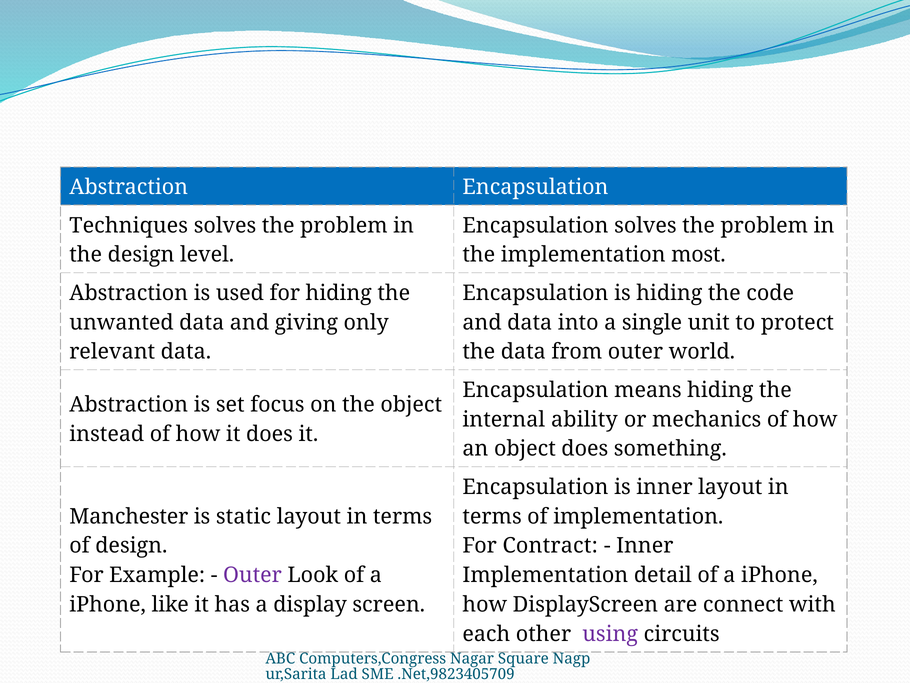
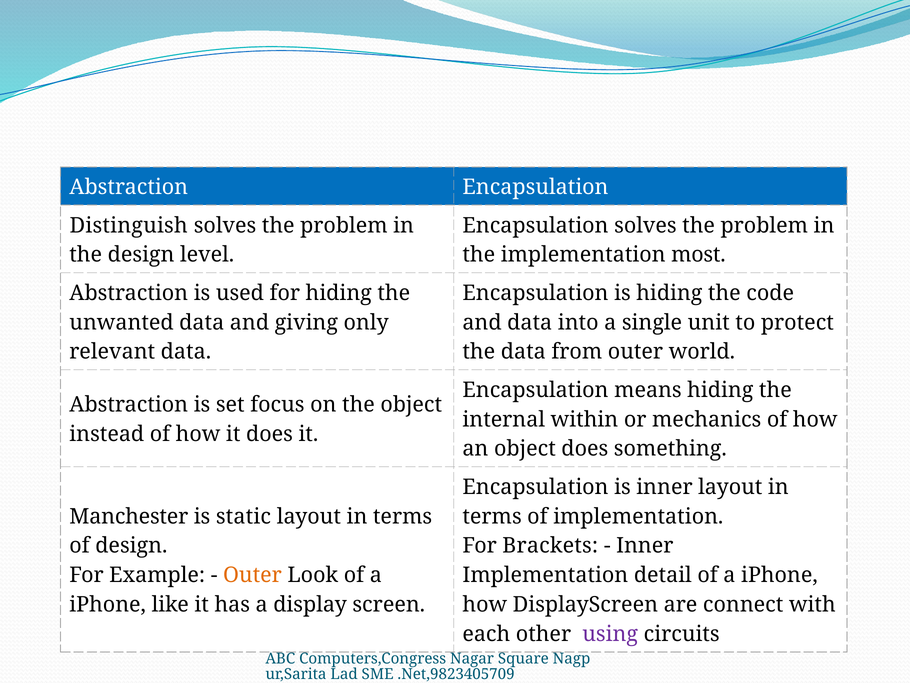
Techniques: Techniques -> Distinguish (129, 225)
ability: ability -> within (584, 419)
Contract: Contract -> Brackets (550, 545)
Outer colour: purple -> orange (252, 575)
